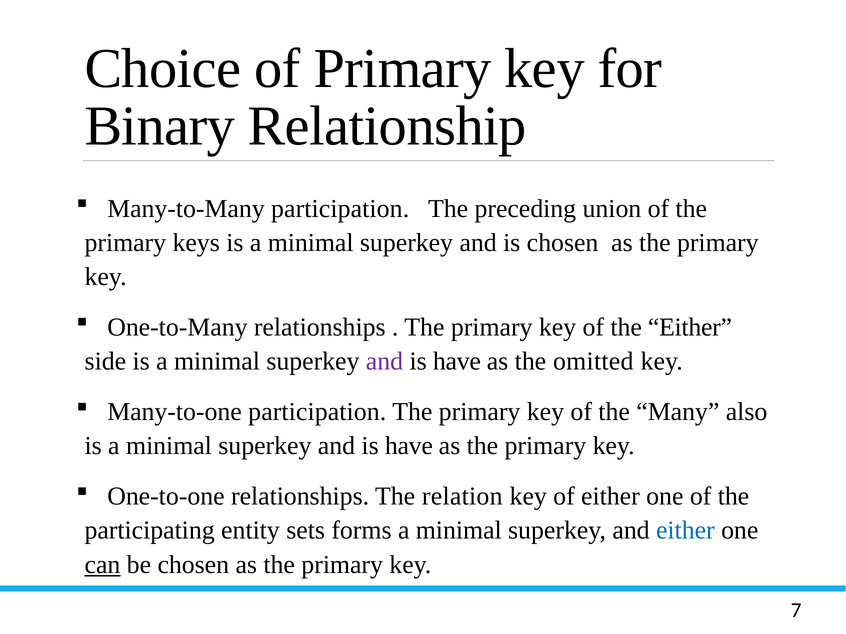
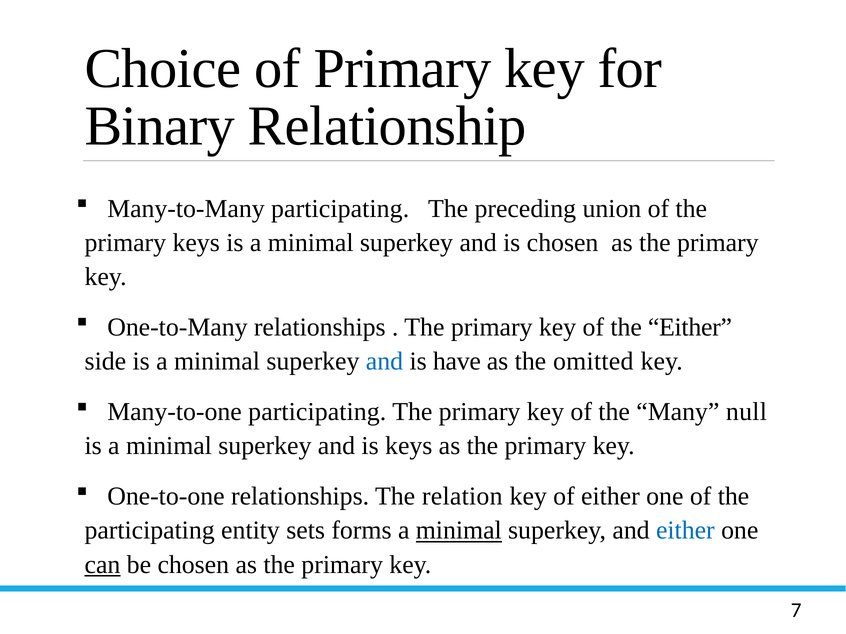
Many-to-Many participation: participation -> participating (340, 209)
and colour: purple -> blue (385, 362)
Many-to-one participation: participation -> participating (317, 412)
also: also -> null (746, 412)
have: have -> keys (409, 446)
minimal underline: none -> present (459, 531)
